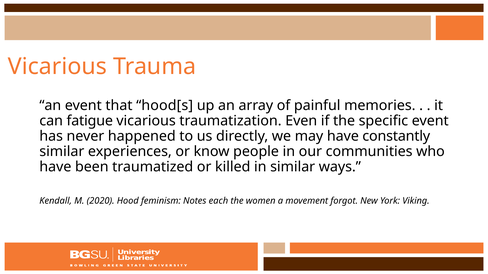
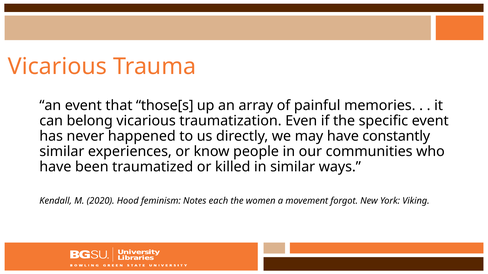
hood[s: hood[s -> those[s (165, 106)
fatigue: fatigue -> belong (90, 121)
